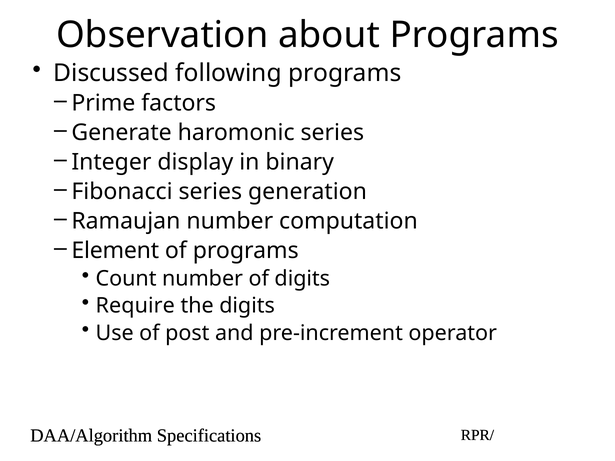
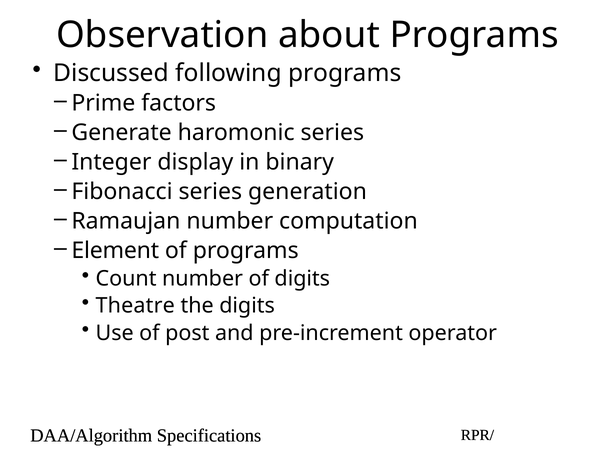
Require: Require -> Theatre (135, 306)
